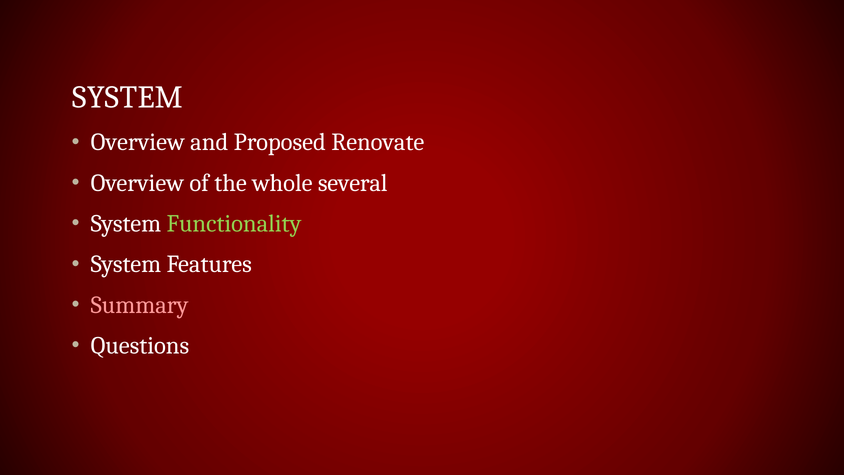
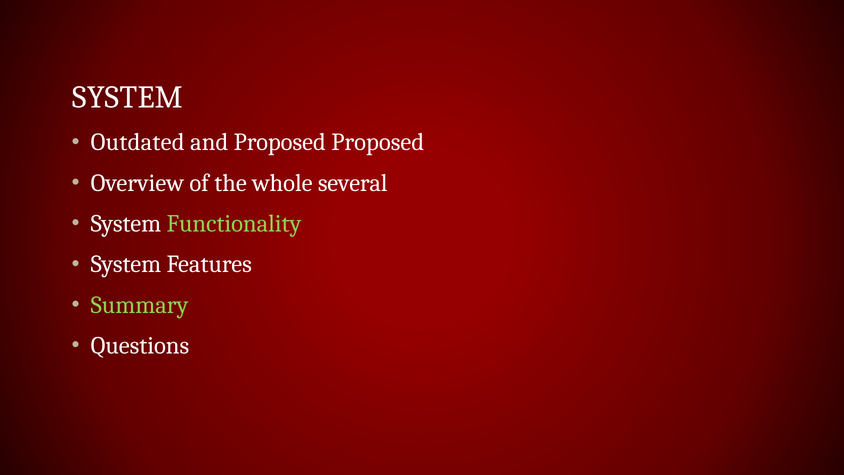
Overview: Overview -> Outdated (138, 142)
Proposed Renovate: Renovate -> Proposed (378, 142)
Summary colour: pink -> light green (140, 305)
